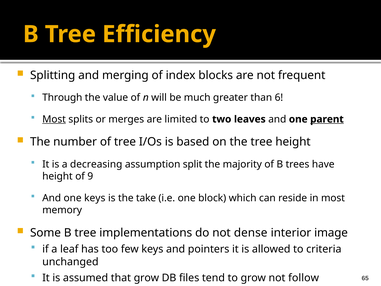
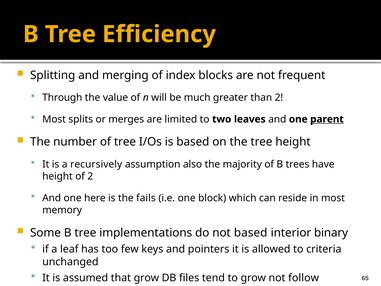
than 6: 6 -> 2 (279, 98)
Most underline: present -> none (54, 119)
decreasing: decreasing -> recursively (96, 164)
split: split -> also (193, 164)
of 9: 9 -> 2 (90, 176)
one keys: keys -> here (95, 198)
take: take -> fails (146, 198)
not dense: dense -> based (251, 233)
image: image -> binary (331, 233)
